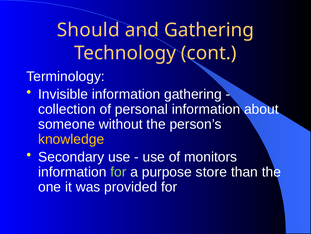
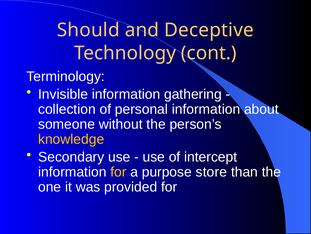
and Gathering: Gathering -> Deceptive (209, 30)
monitors: monitors -> intercept (211, 157)
for colour: light green -> yellow (118, 171)
